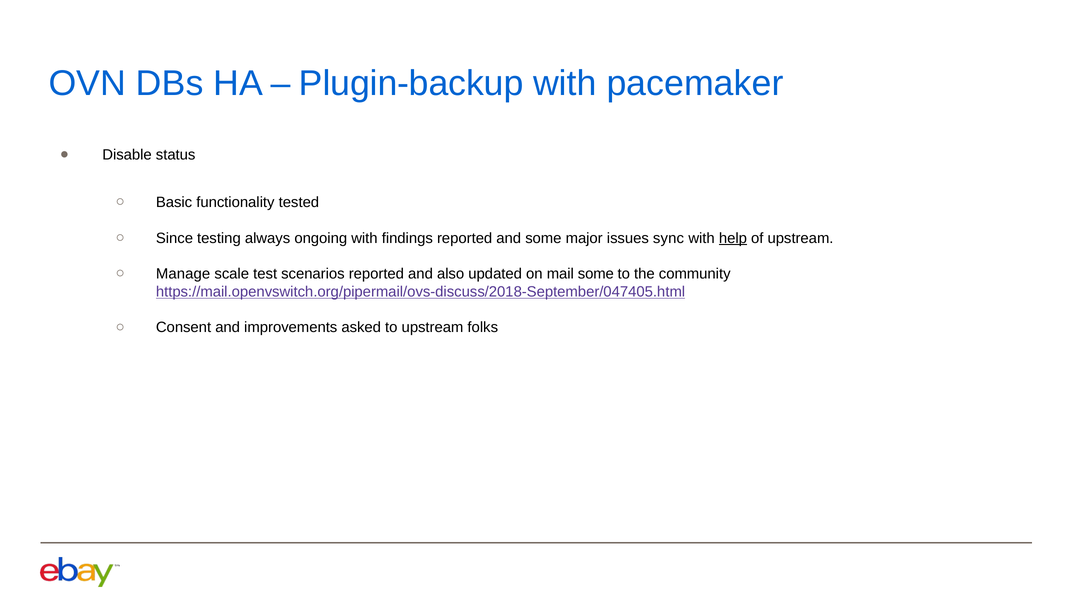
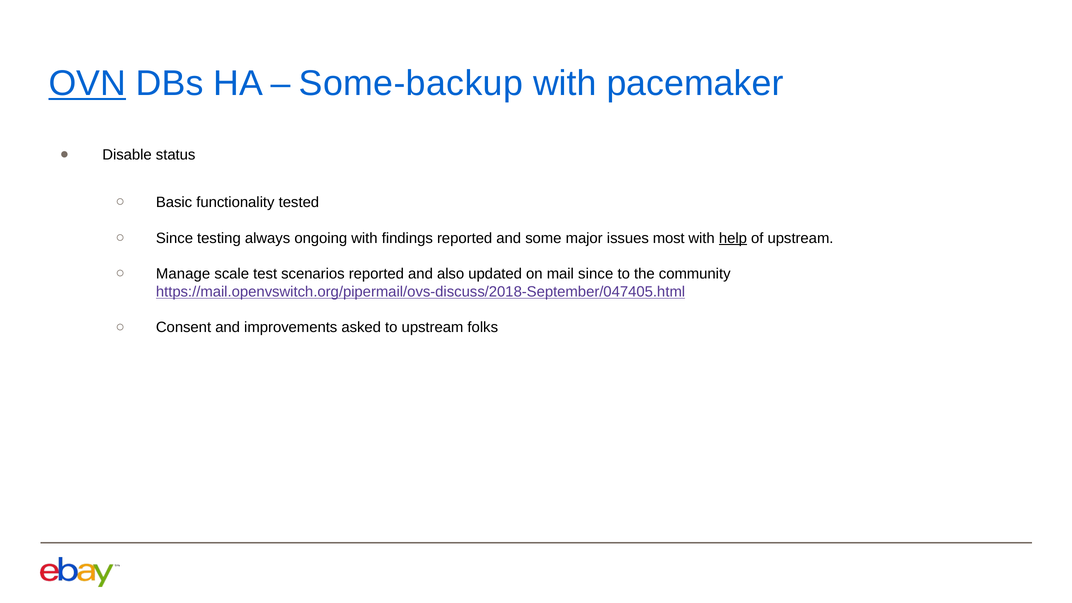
OVN underline: none -> present (87, 83)
Plugin-backup: Plugin-backup -> Some-backup (411, 83)
sync: sync -> most (669, 238)
mail some: some -> since (596, 274)
